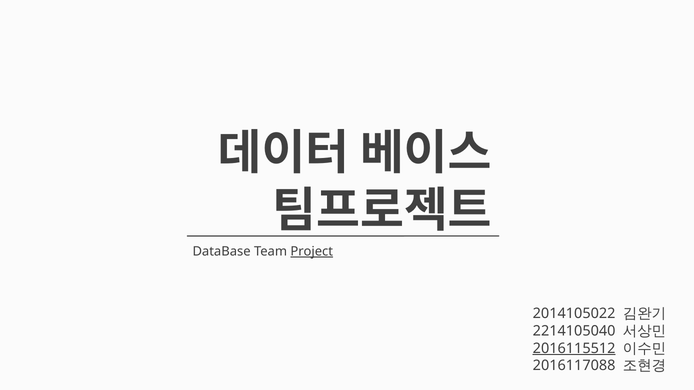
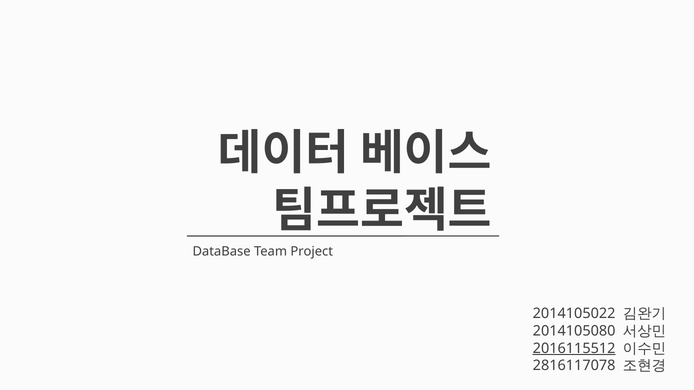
Project underline: present -> none (312, 252)
2214105040: 2214105040 -> 2014105080 (574, 331)
2016117088: 2016117088 -> 2816117078 (574, 366)
